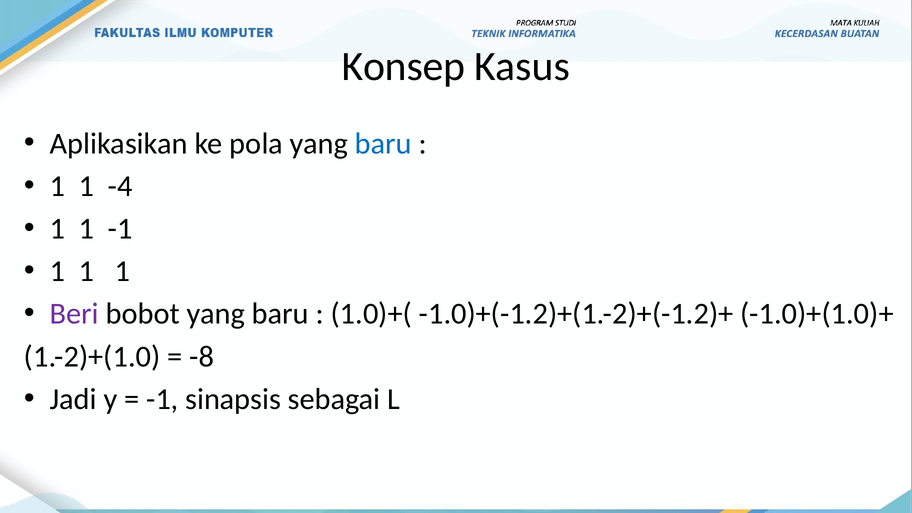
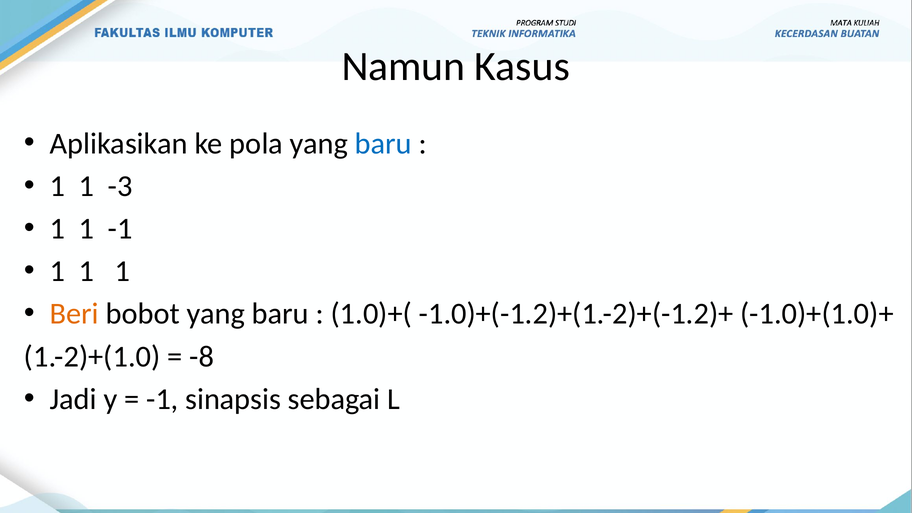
Konsep: Konsep -> Namun (403, 66)
-4: -4 -> -3 (120, 186)
Beri colour: purple -> orange (74, 314)
